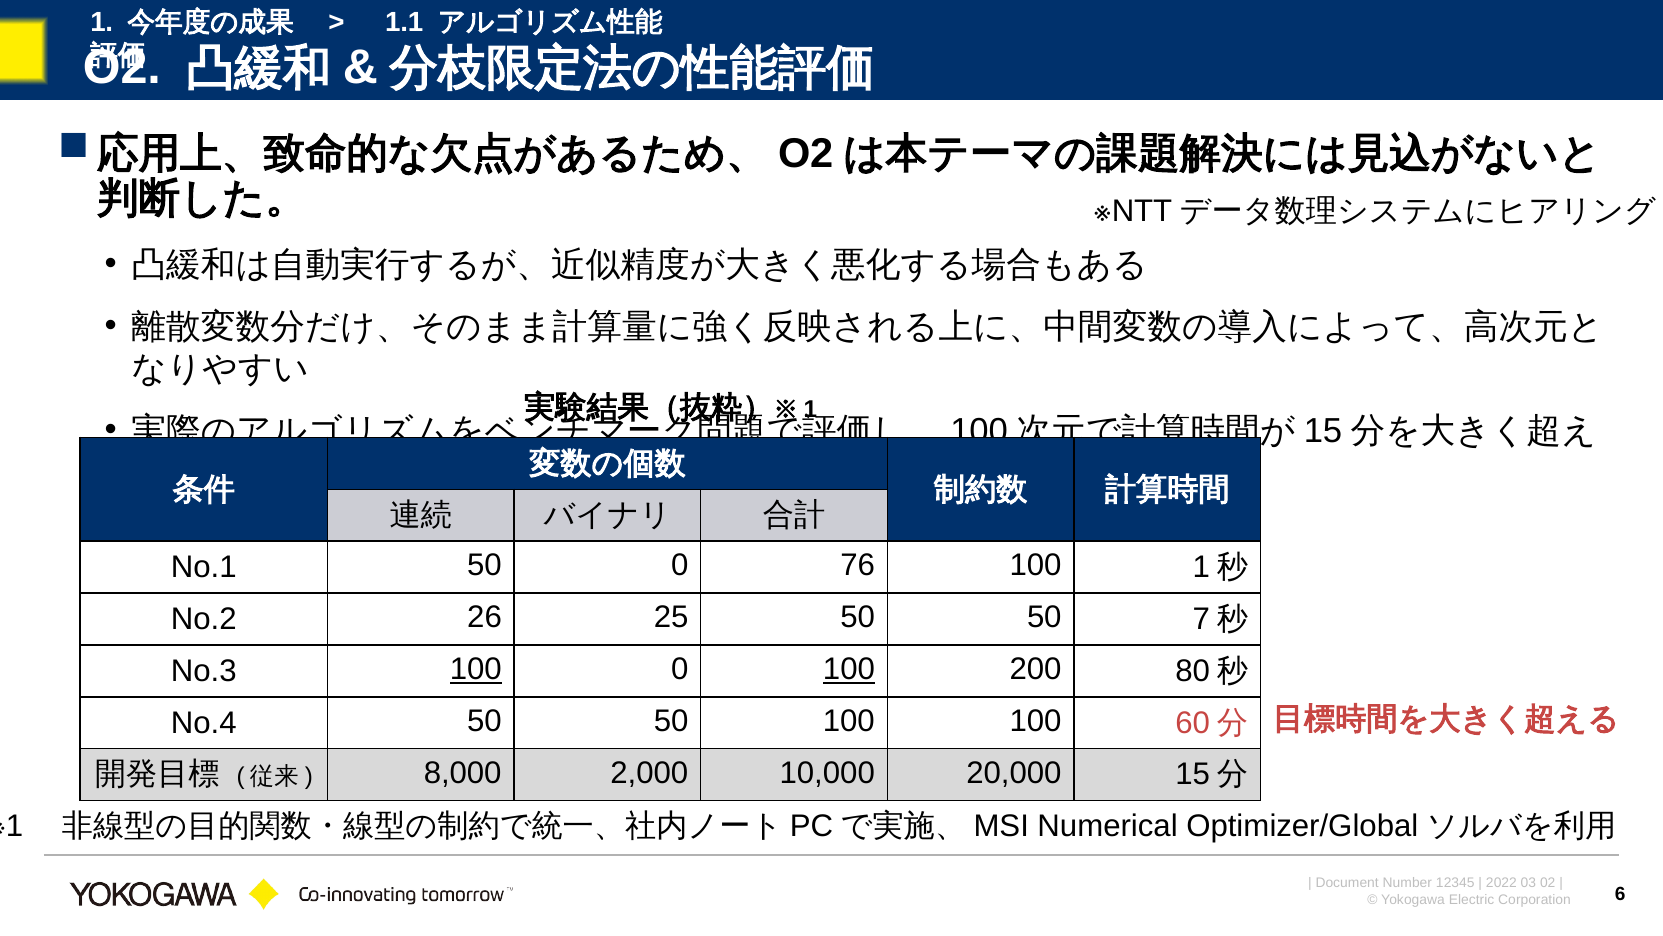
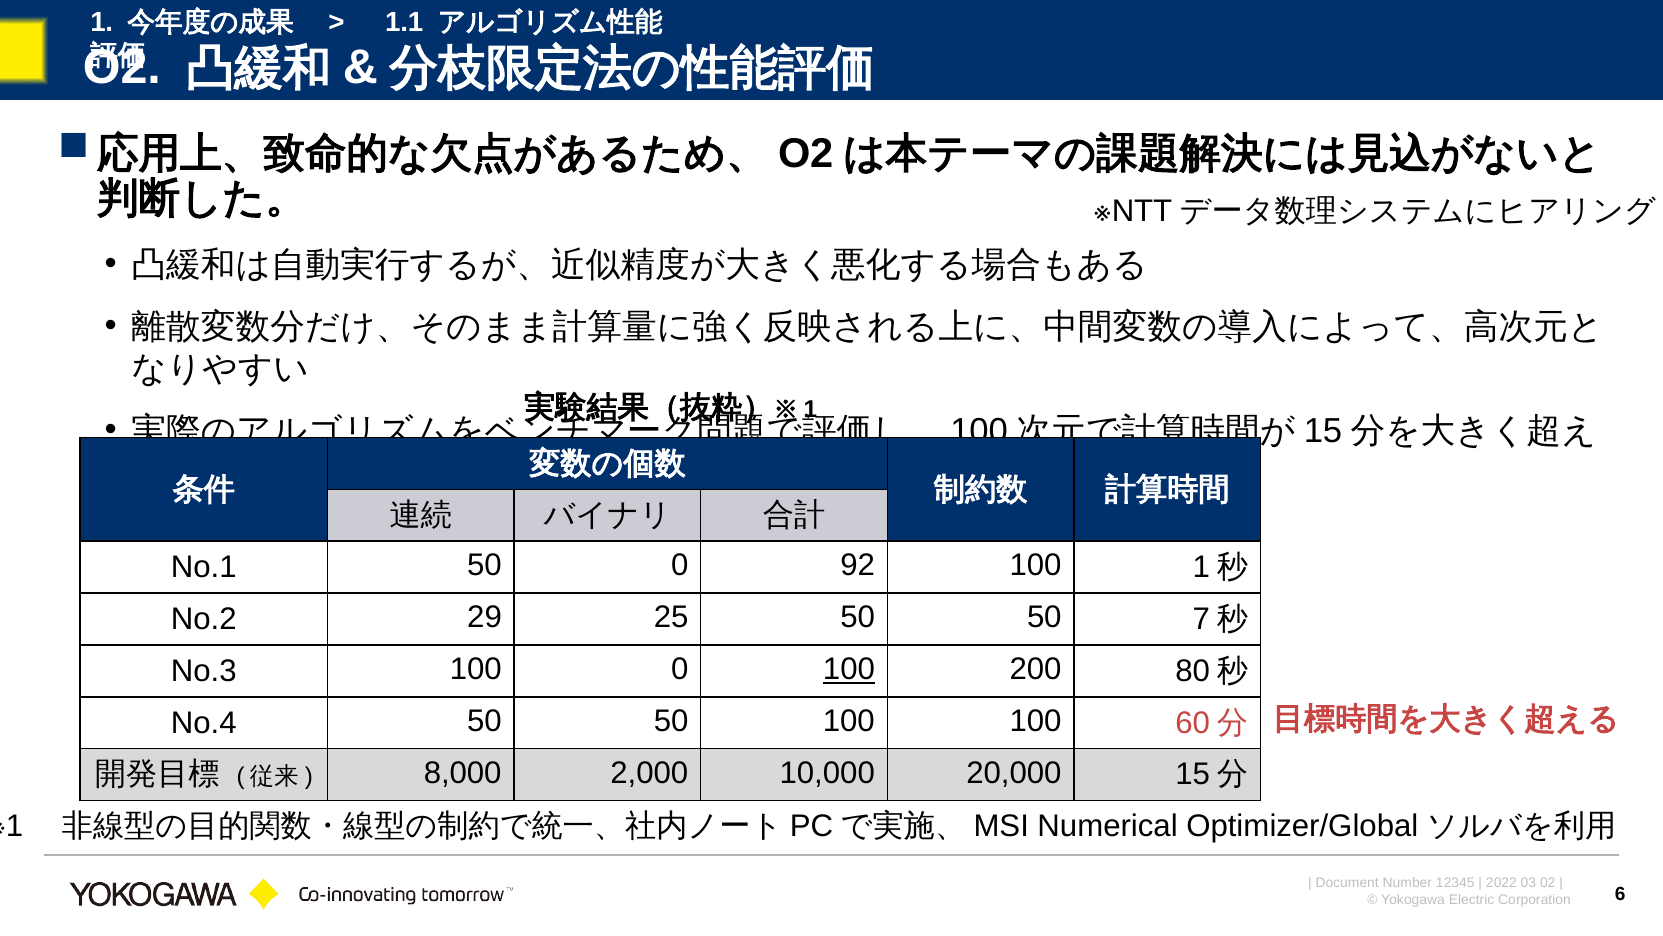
76: 76 -> 92 (858, 565)
26: 26 -> 29 (485, 617)
100 underline: present -> none (476, 669)
